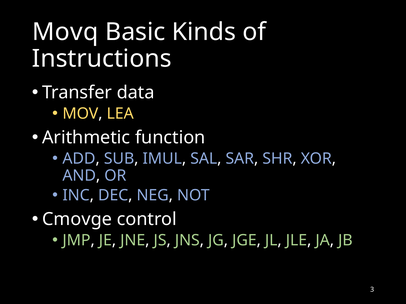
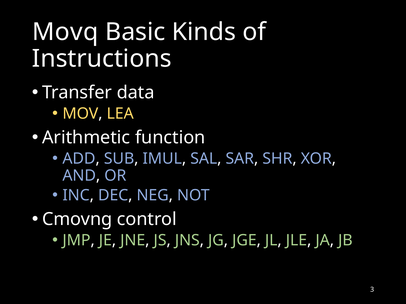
Cmovge: Cmovge -> Cmovng (77, 220)
